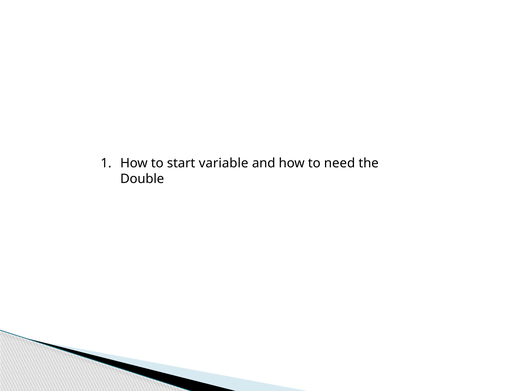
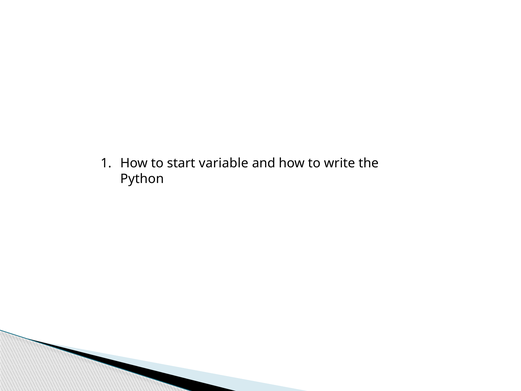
need: need -> write (340, 163)
Double: Double -> Python (142, 179)
